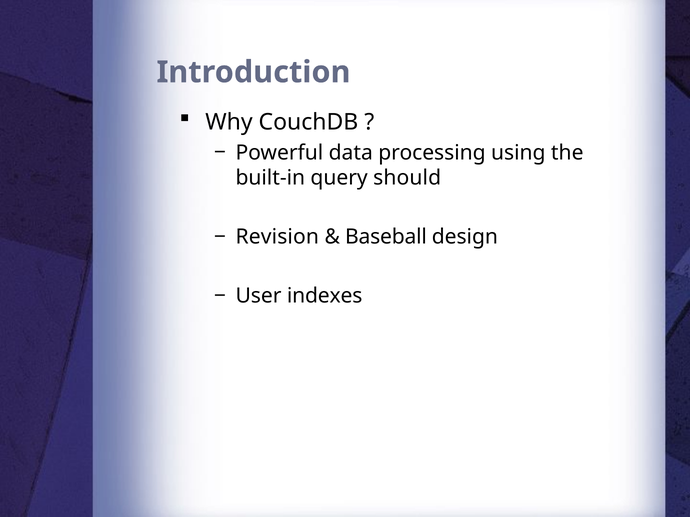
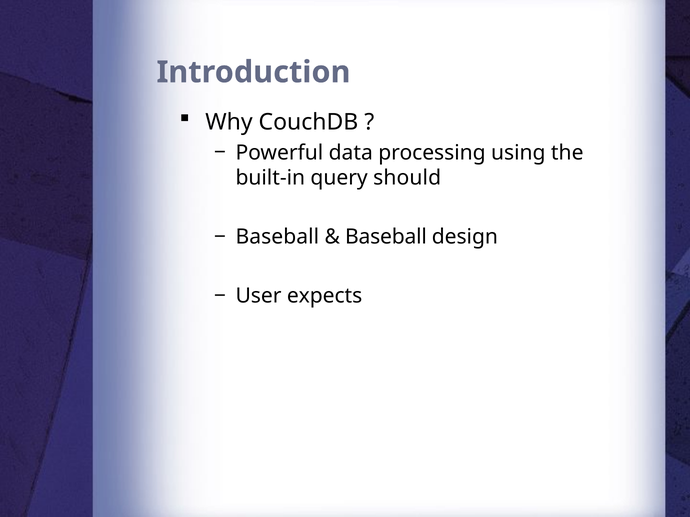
Revision: Revision -> Baseball (277, 237)
indexes: indexes -> expects (325, 296)
